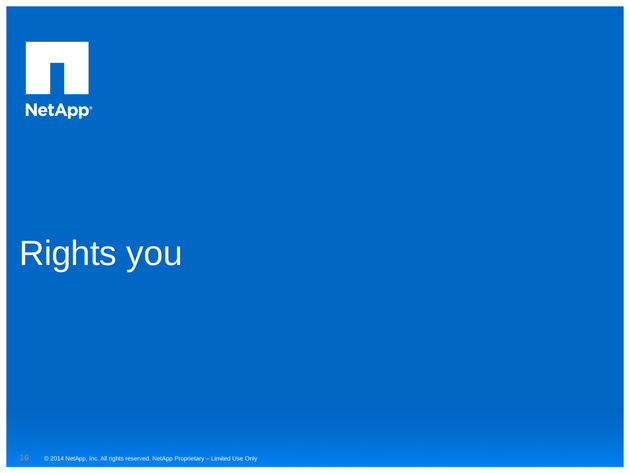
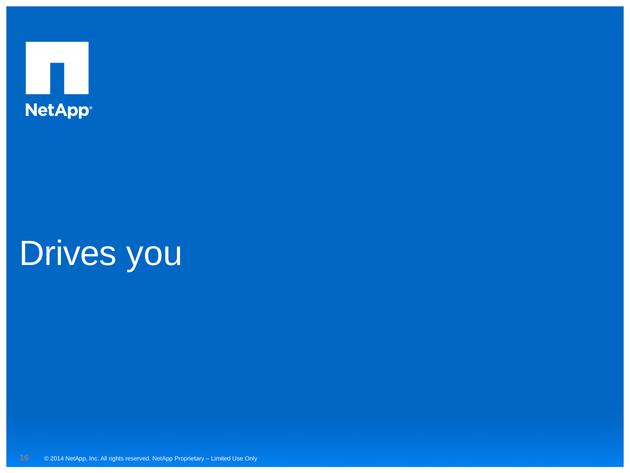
Rights: Rights -> Drives (68, 253)
